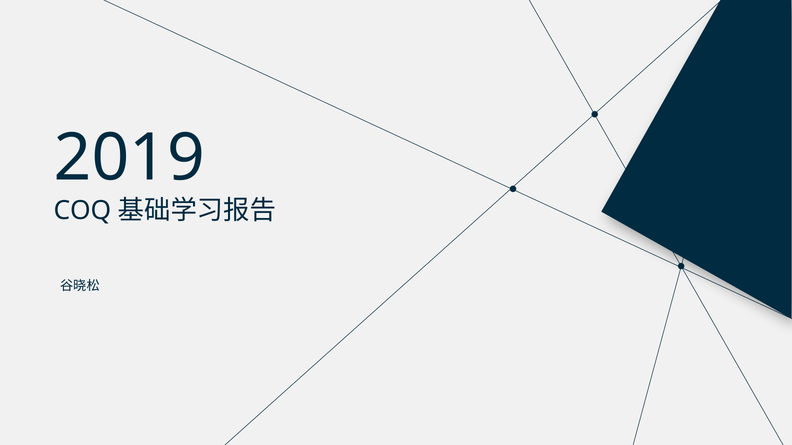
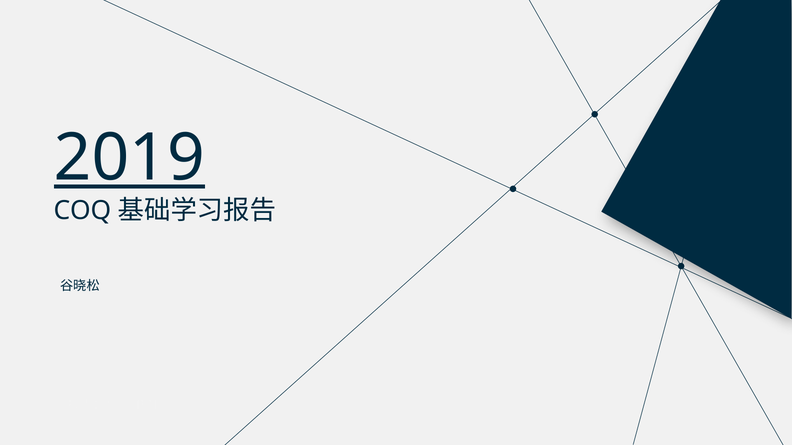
2019 underline: none -> present (129, 158)
